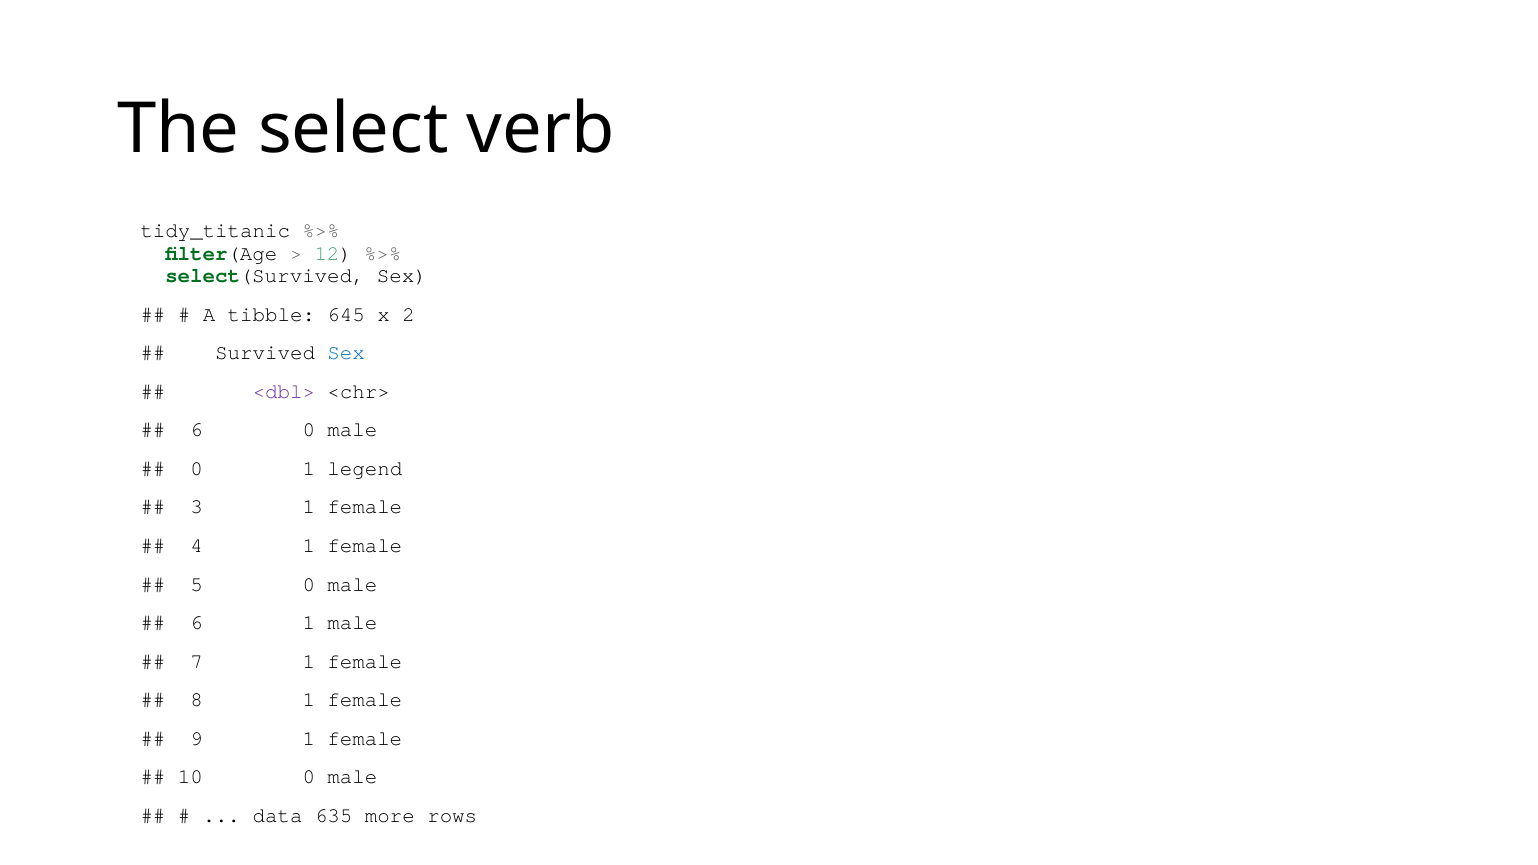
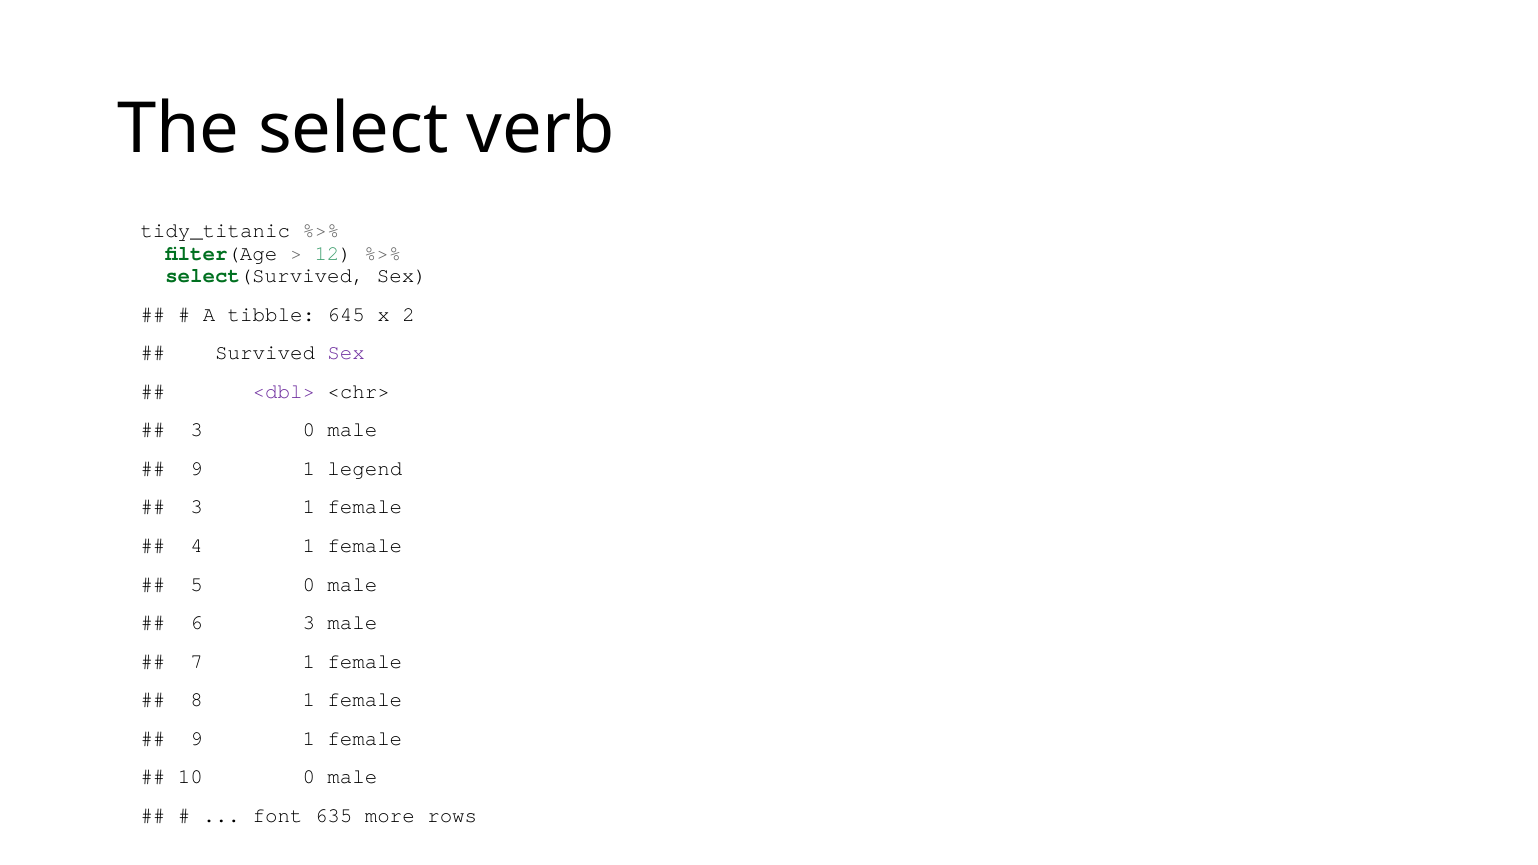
Sex colour: blue -> purple (346, 353)
6: 6 -> 3 (197, 430)
0: 0 -> 9 (197, 469)
6 1: 1 -> 3 (309, 623)
data: data -> font (278, 816)
